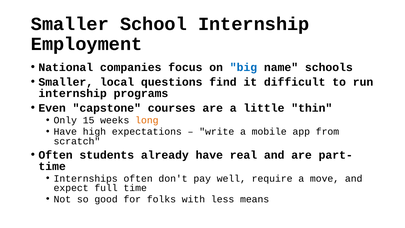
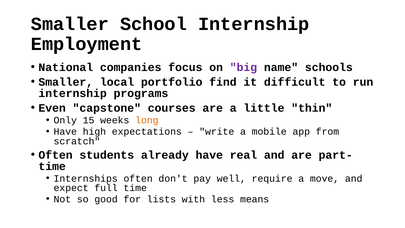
big colour: blue -> purple (243, 67)
questions: questions -> portfolio (172, 82)
folks: folks -> lists (161, 199)
